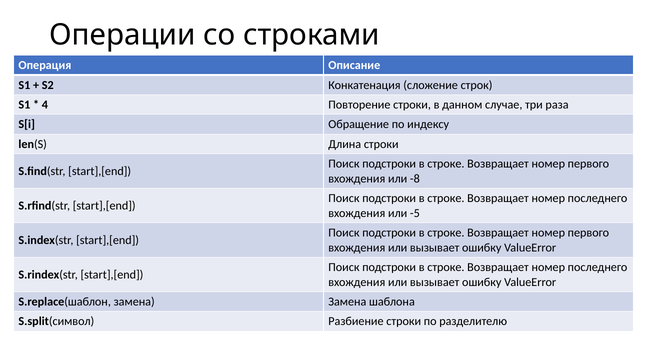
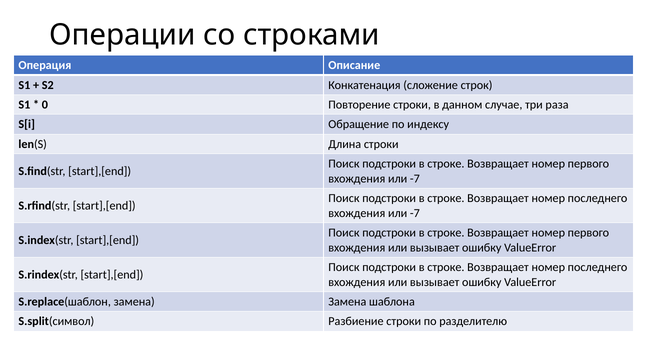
4: 4 -> 0 (45, 105)
-8: -8 -> -7 (415, 179)
-5: -5 -> -7 (415, 213)
